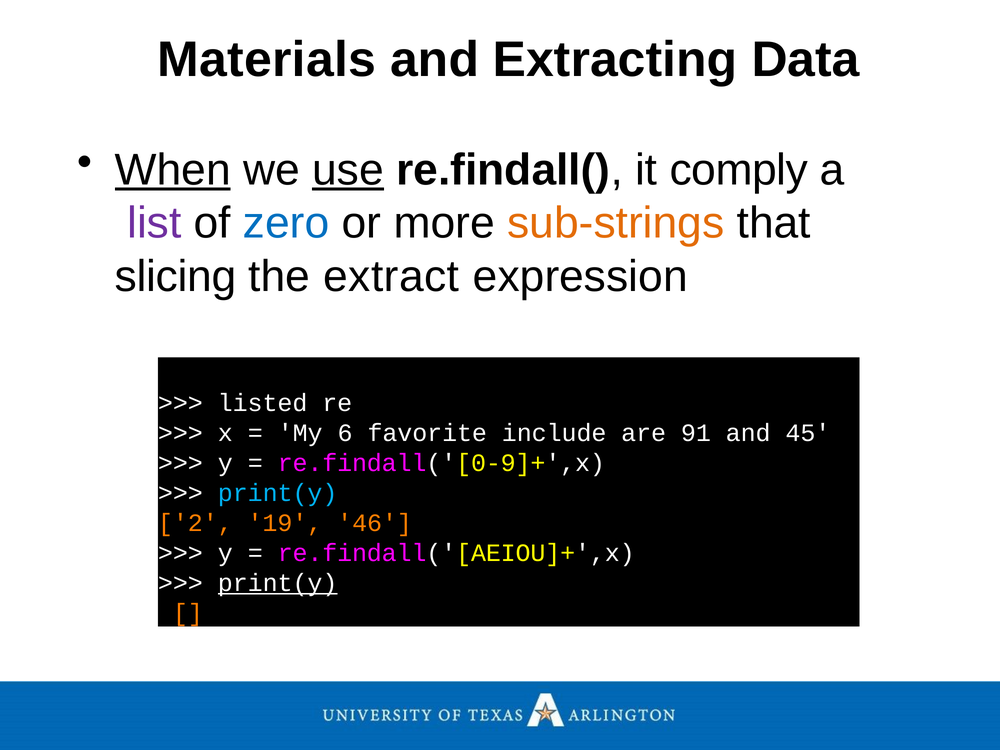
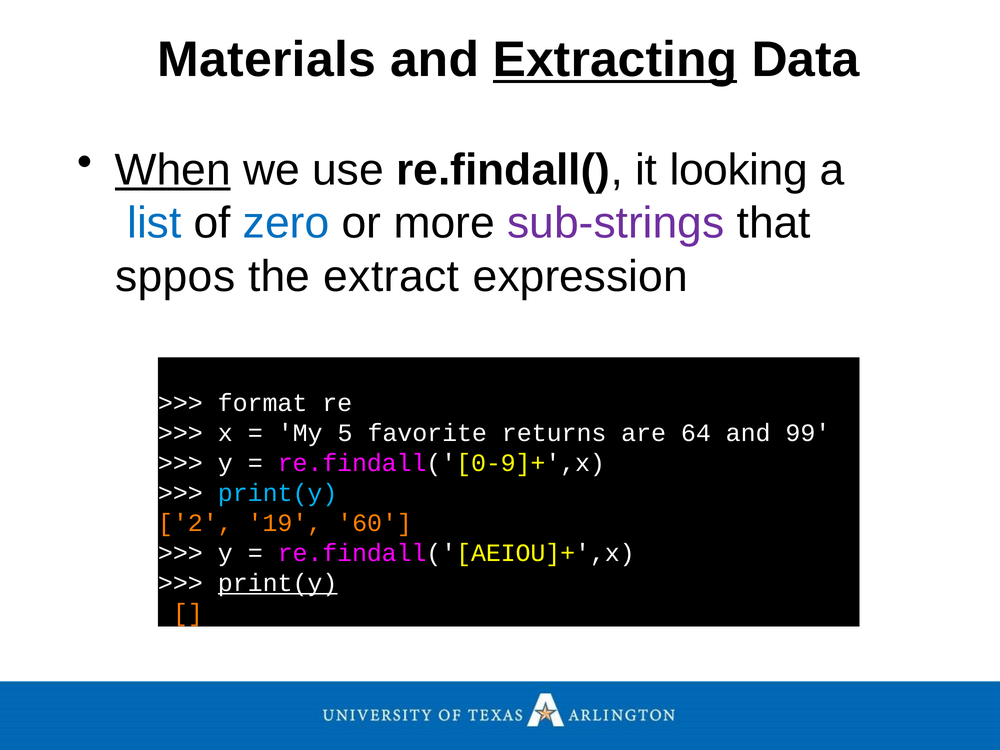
Extracting underline: none -> present (615, 60)
use underline: present -> none (348, 170)
comply: comply -> looking (739, 170)
list colour: purple -> blue (154, 223)
sub-strings colour: orange -> purple (616, 223)
slicing: slicing -> sppos (175, 277)
listed: listed -> format (263, 403)
6: 6 -> 5 (345, 433)
include: include -> returns (554, 433)
91: 91 -> 64 (696, 433)
45: 45 -> 99 (808, 433)
46: 46 -> 60 (375, 523)
